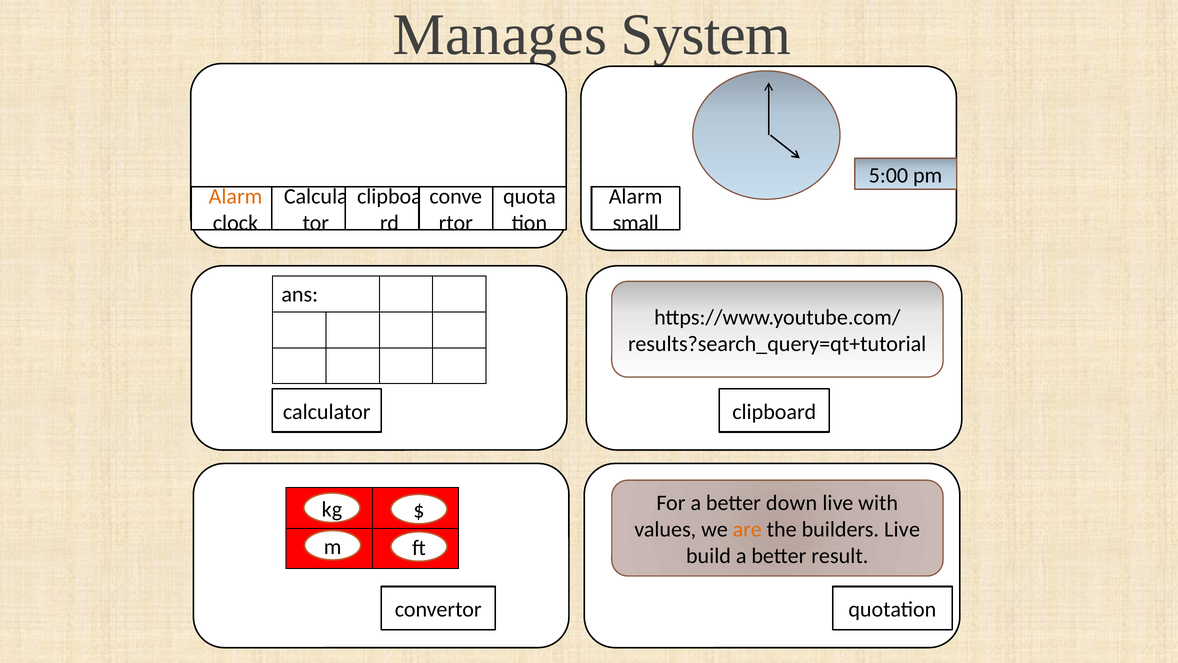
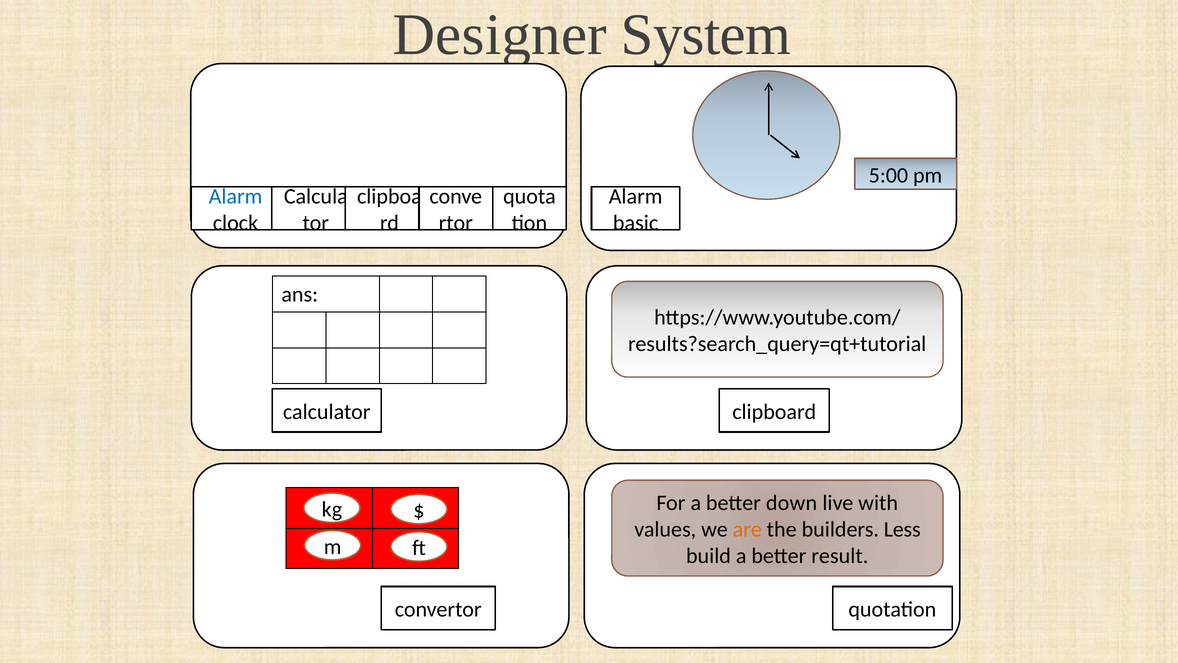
Manages: Manages -> Designer (500, 35)
Alarm colour: orange -> blue (235, 196)
small: small -> basic (636, 223)
builders Live: Live -> Less (902, 529)
